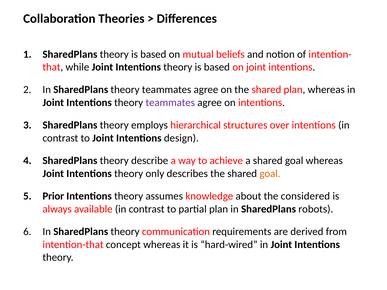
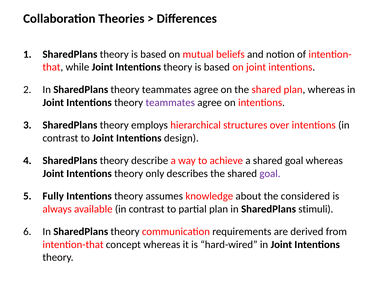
goal colour: orange -> purple (270, 174)
Prior: Prior -> Fully (53, 196)
robots: robots -> stimuli (316, 209)
